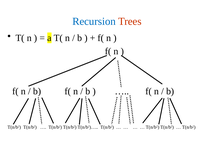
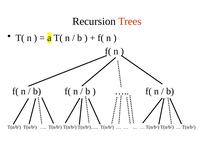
Recursion colour: blue -> black (94, 21)
